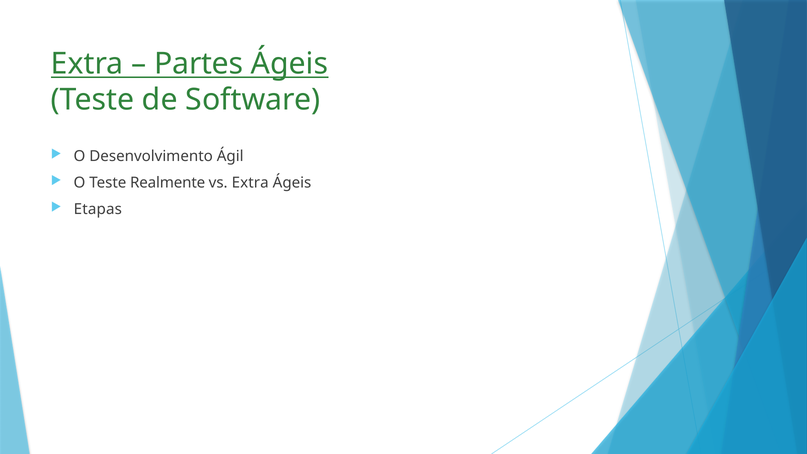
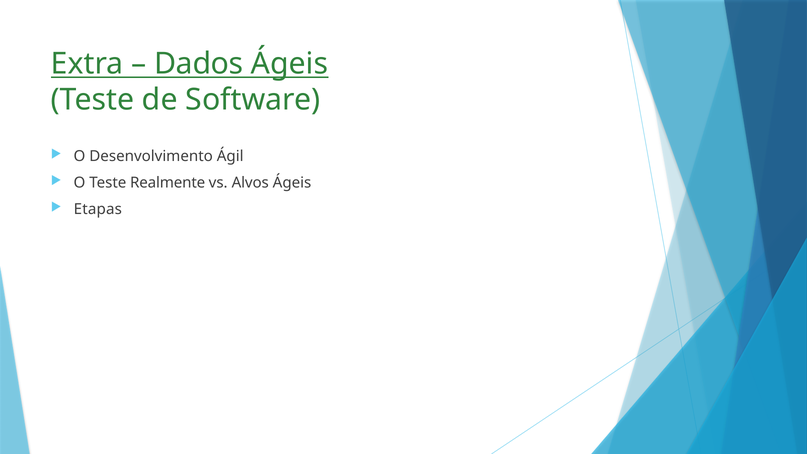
Partes: Partes -> Dados (199, 64)
vs Extra: Extra -> Alvos (250, 183)
